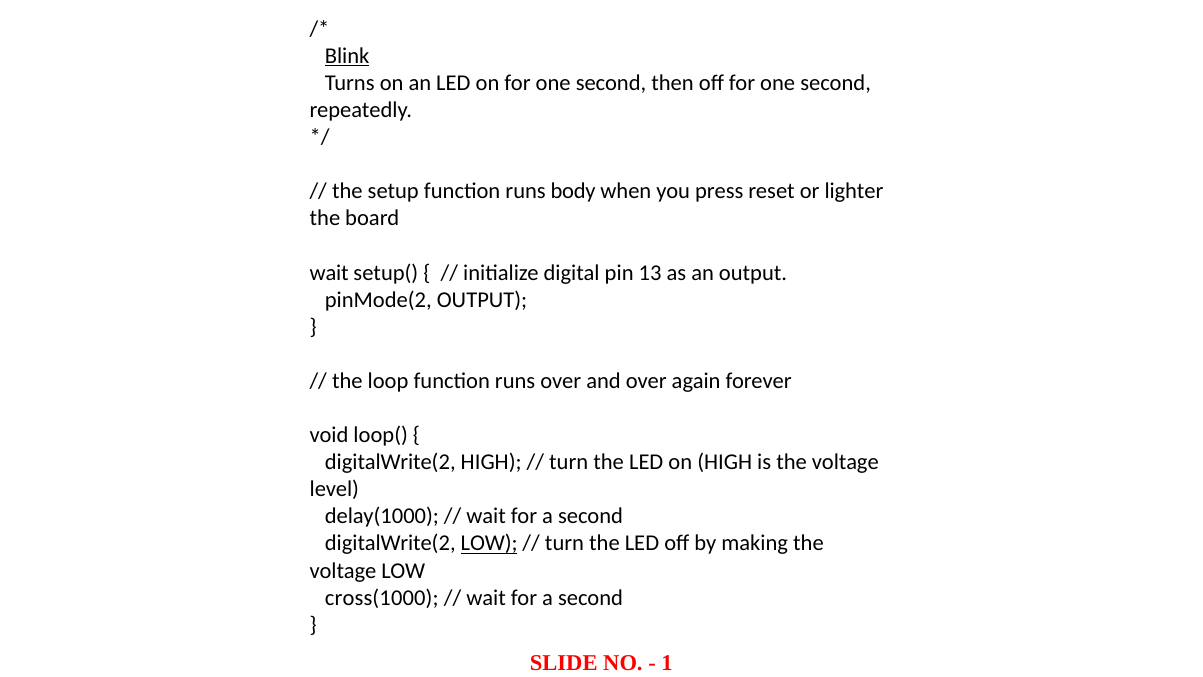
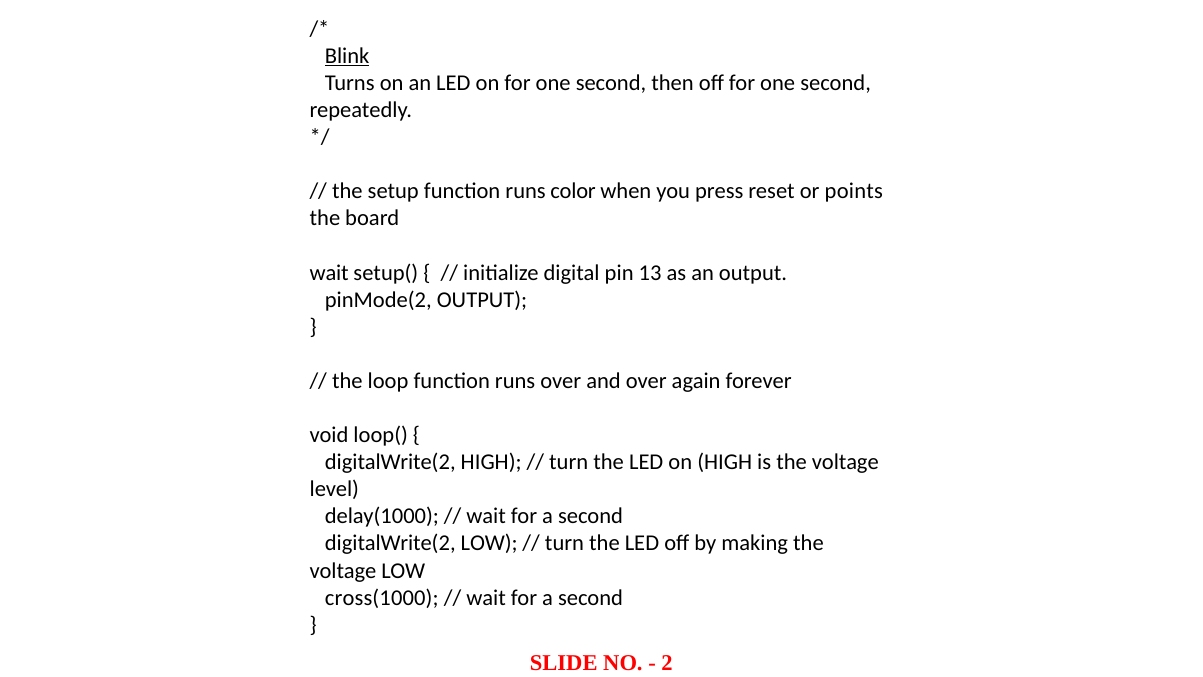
body: body -> color (573, 191)
lighter: lighter -> points (854, 191)
LOW underline: present -> none (489, 543)
1: 1 -> 2 (667, 663)
